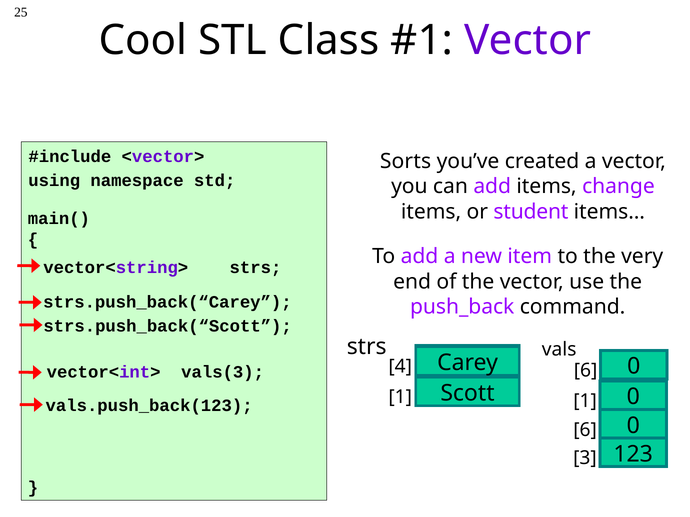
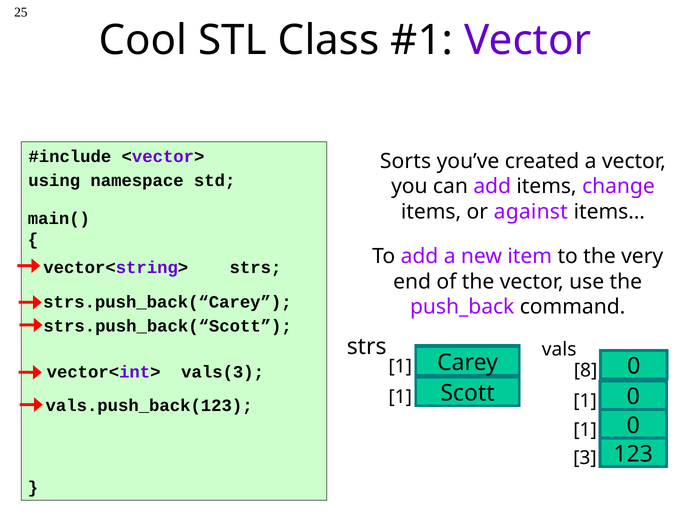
student: student -> against (531, 212)
4: 4 -> 1 (400, 367)
6: 6 -> 8 (586, 371)
6: 6 -> 1 (585, 430)
